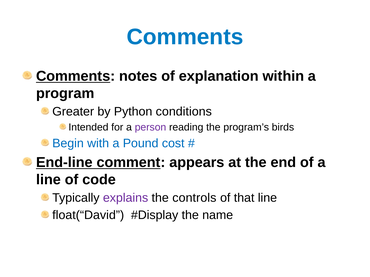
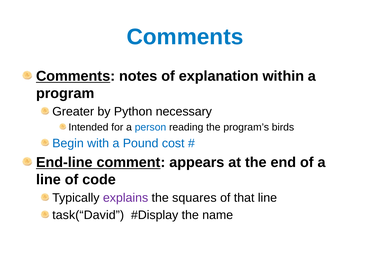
conditions: conditions -> necessary (184, 112)
person colour: purple -> blue (150, 127)
controls: controls -> squares (194, 198)
float(“David: float(“David -> task(“David (88, 215)
